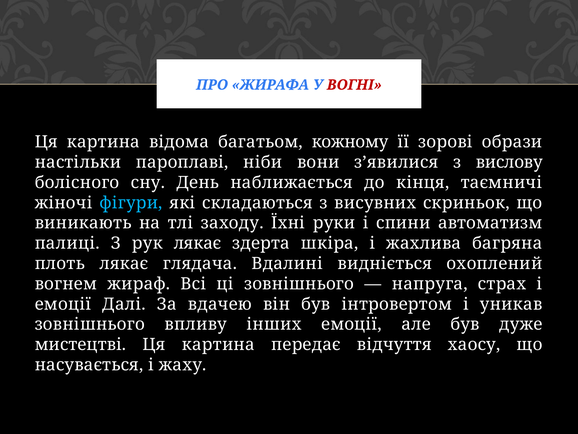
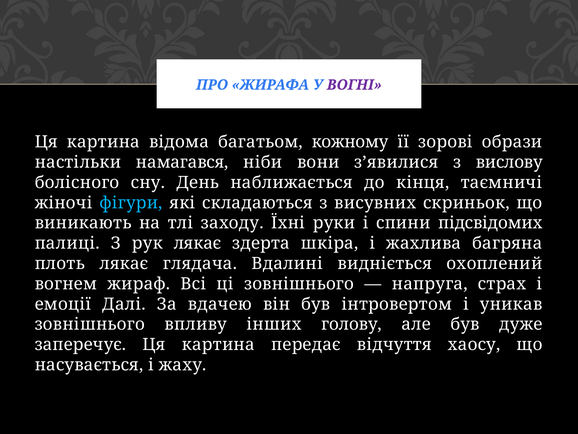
ВОГНІ colour: red -> purple (354, 85)
пароплаві: пароплаві -> намагався (182, 162)
автоматизм: автоматизм -> підсвідомих (490, 223)
інших емоції: емоції -> голову (351, 324)
мистецтві: мистецтві -> заперечує (80, 344)
